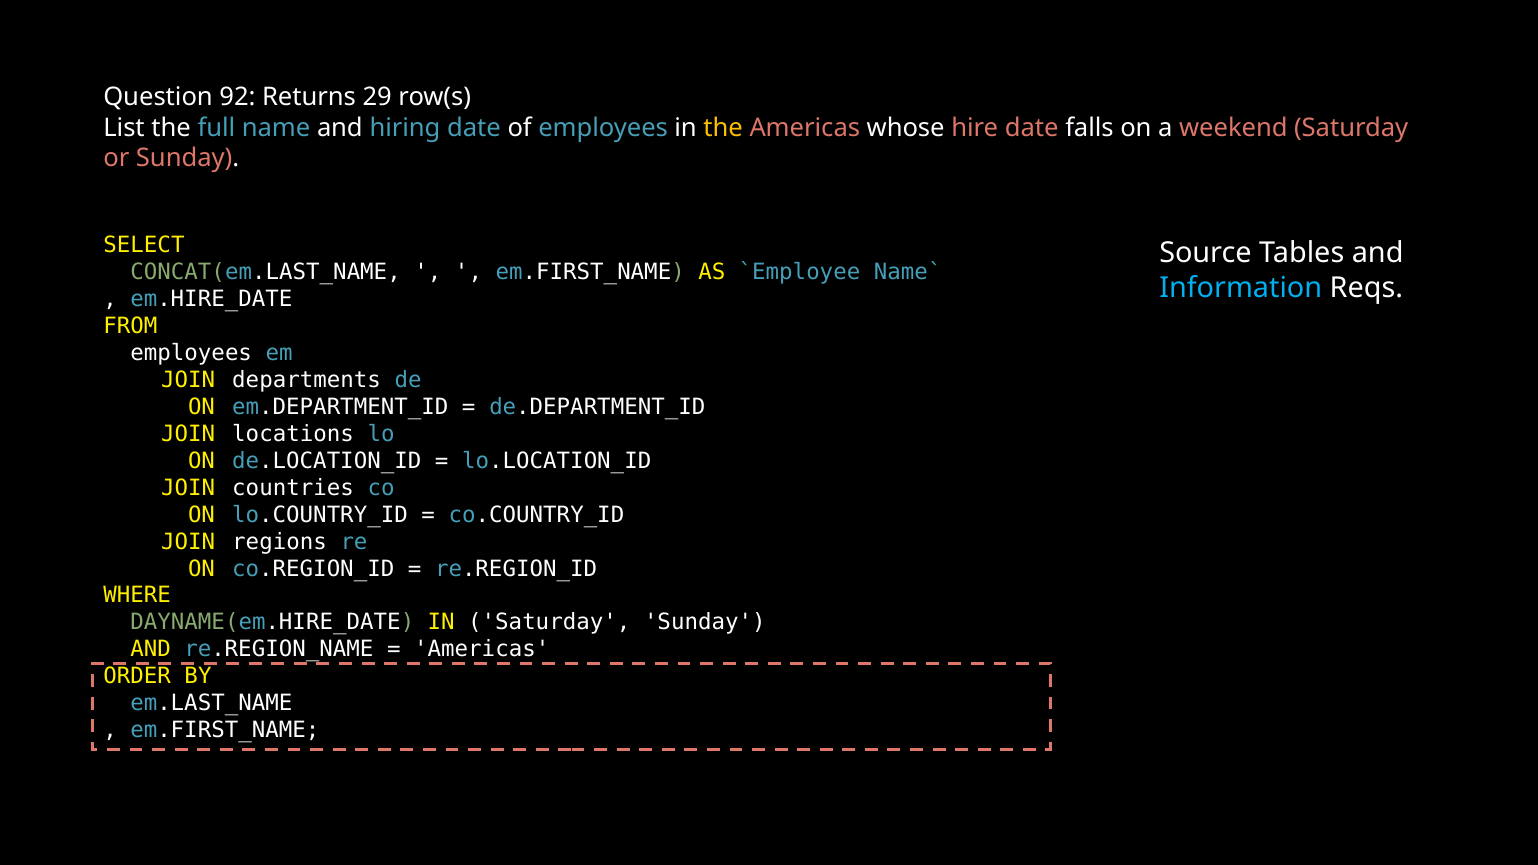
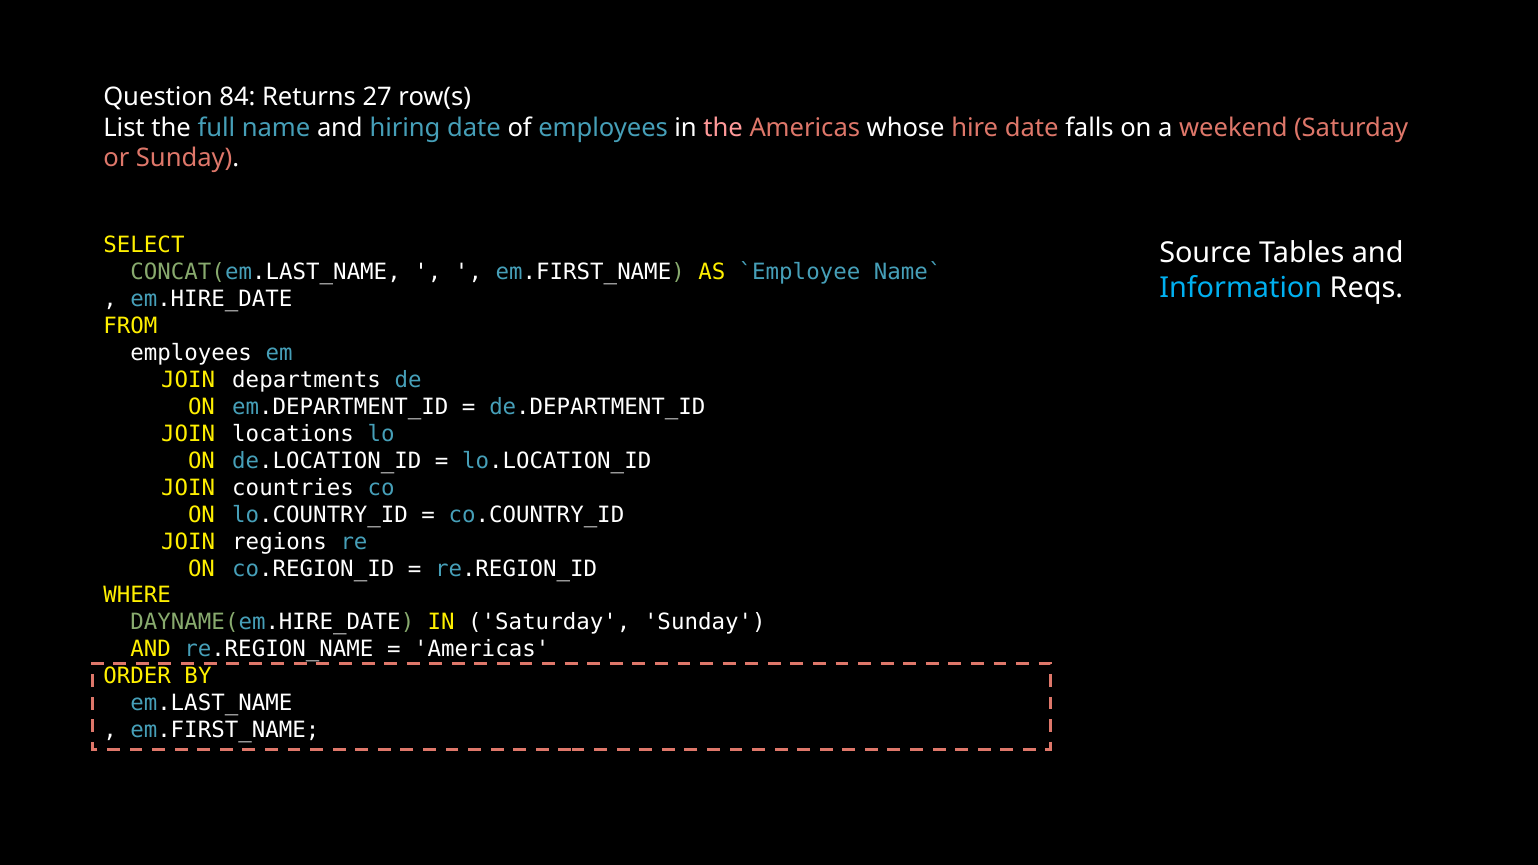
92: 92 -> 84 (237, 97)
29: 29 -> 27 (377, 97)
the colour: yellow -> pink (723, 128)
